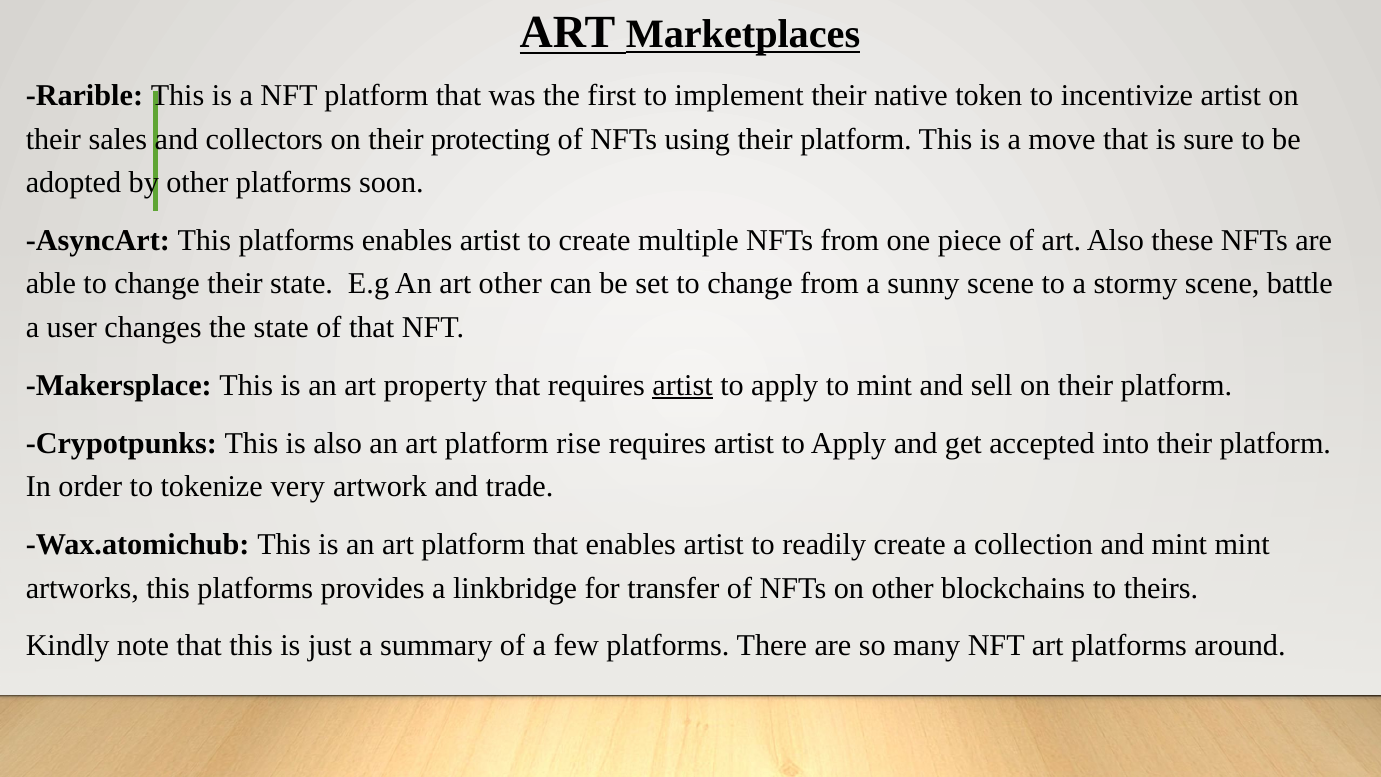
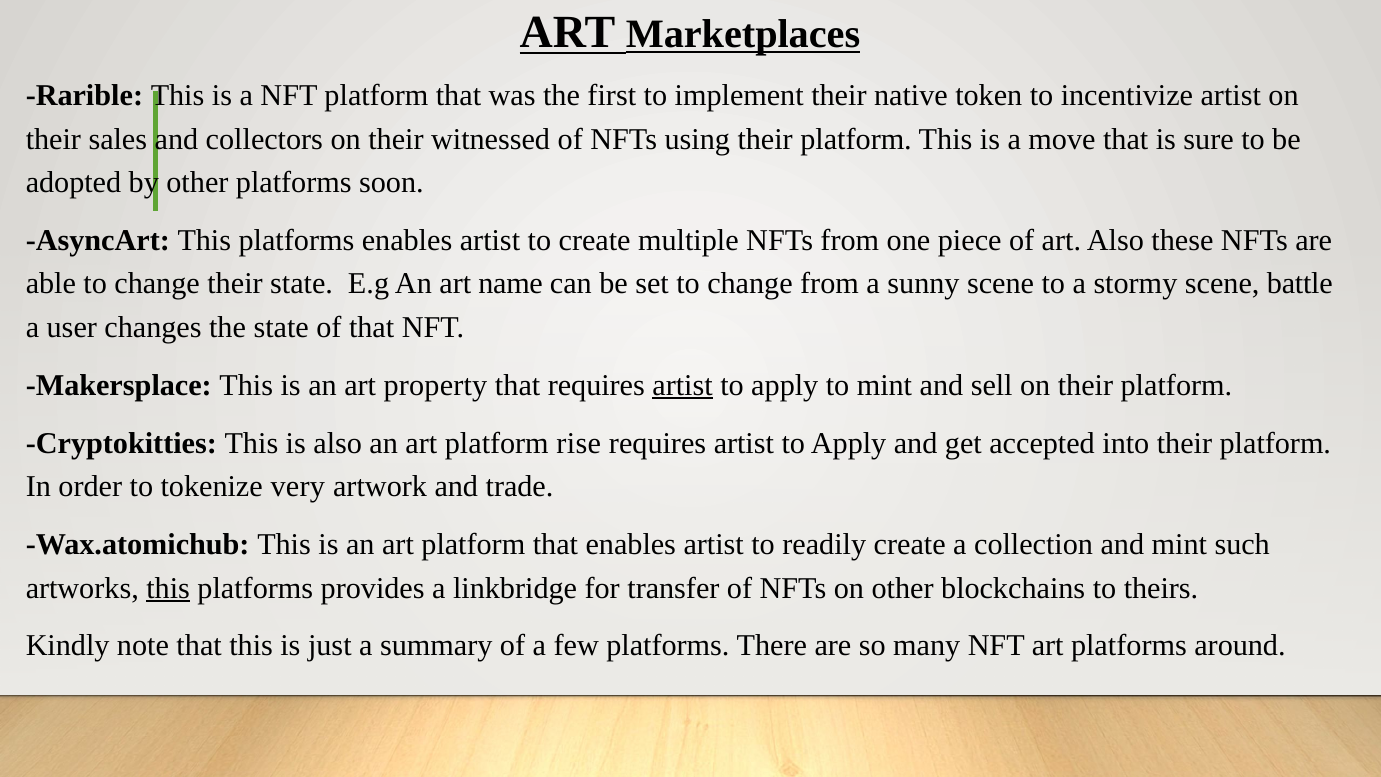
protecting: protecting -> witnessed (491, 139)
art other: other -> name (511, 284)
Crypotpunks: Crypotpunks -> Cryptokitties (121, 443)
mint mint: mint -> such (1242, 544)
this underline: none -> present (168, 588)
